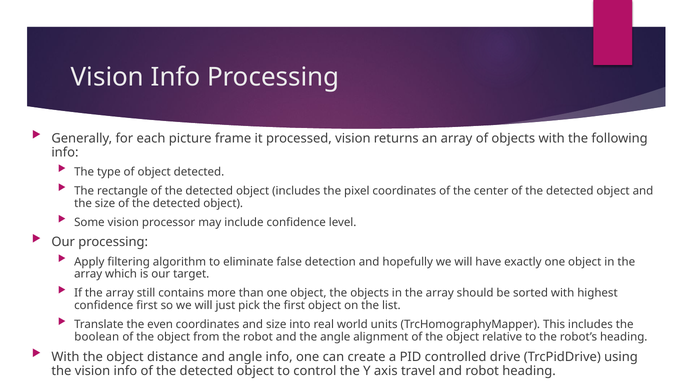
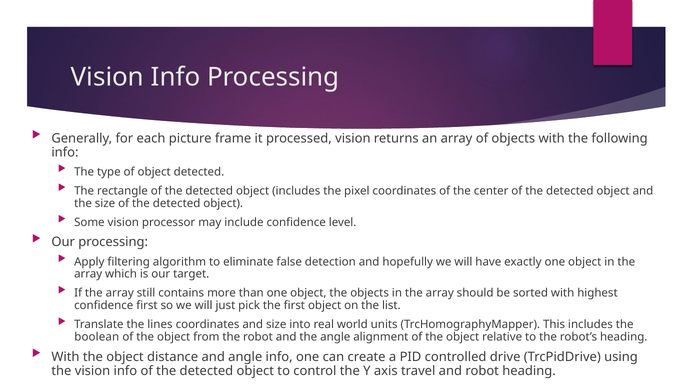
even: even -> lines (160, 324)
